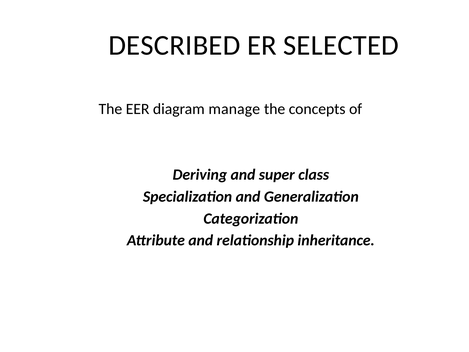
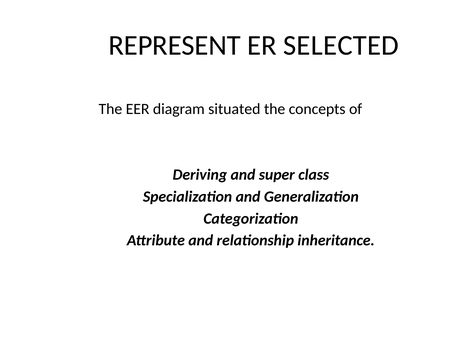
DESCRIBED: DESCRIBED -> REPRESENT (175, 45)
manage: manage -> situated (234, 109)
